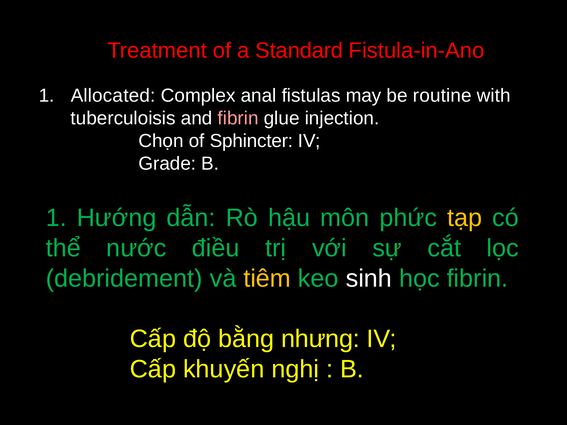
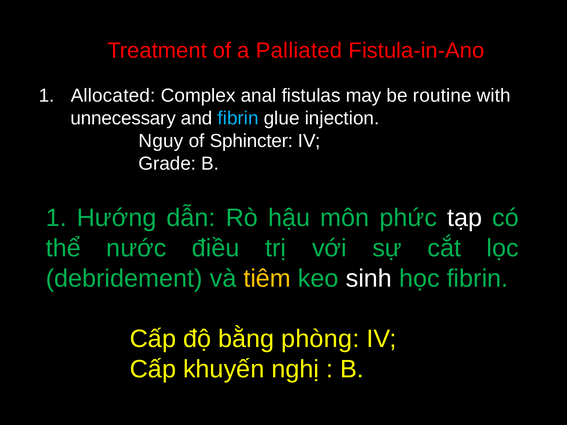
Standard: Standard -> Palliated (299, 51)
tuberculoisis: tuberculoisis -> unnecessary (123, 118)
fibrin colour: pink -> light blue (238, 118)
Chọn: Chọn -> Nguy (161, 141)
tạp colour: yellow -> white (465, 218)
nhưng: nhưng -> phòng (320, 339)
